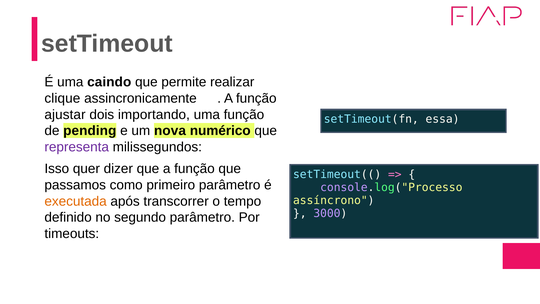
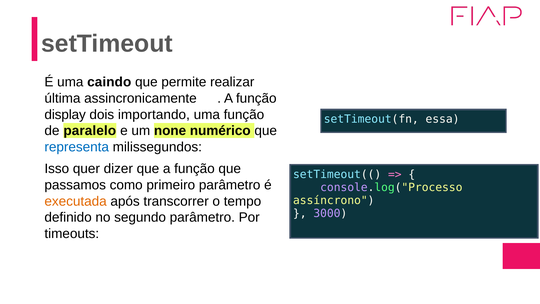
clique: clique -> última (62, 98)
ajustar: ajustar -> display (65, 114)
pending: pending -> paralelo (90, 131)
nova: nova -> none (170, 131)
representa colour: purple -> blue (77, 147)
